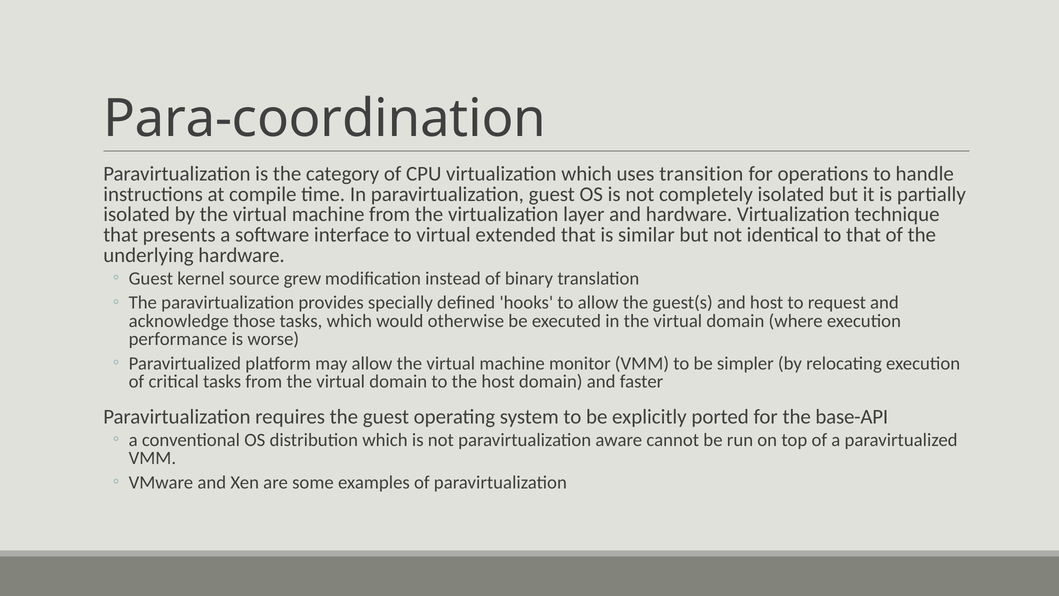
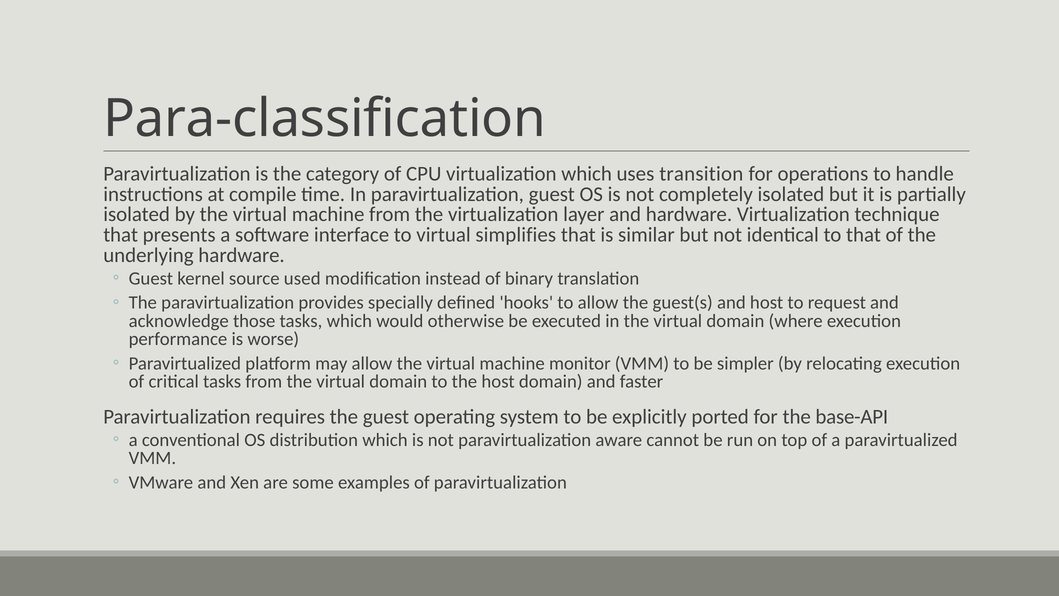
Para-coordination: Para-coordination -> Para-classification (325, 119)
extended: extended -> simplifies (516, 235)
grew: grew -> used (302, 278)
